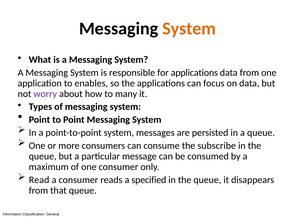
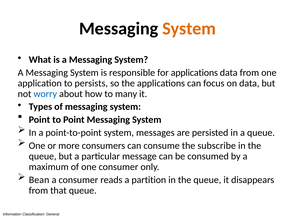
enables: enables -> persists (91, 83)
worry colour: purple -> blue (45, 94)
Read: Read -> Bean (39, 180)
specified: specified -> partition (149, 180)
